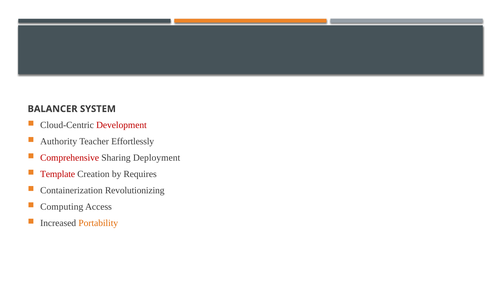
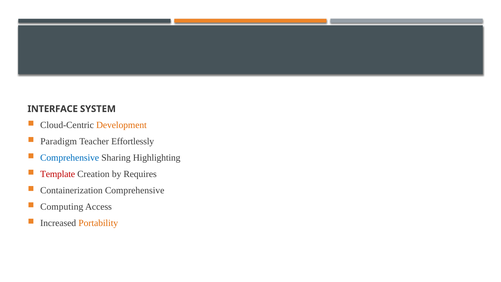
BALANCER: BALANCER -> INTERFACE (53, 109)
Development colour: red -> orange (121, 125)
Authority: Authority -> Paradigm (59, 141)
Comprehensive colour: red -> blue (70, 158)
Deployment: Deployment -> Highlighting (157, 158)
Containerization Revolutionizing: Revolutionizing -> Comprehensive (135, 190)
